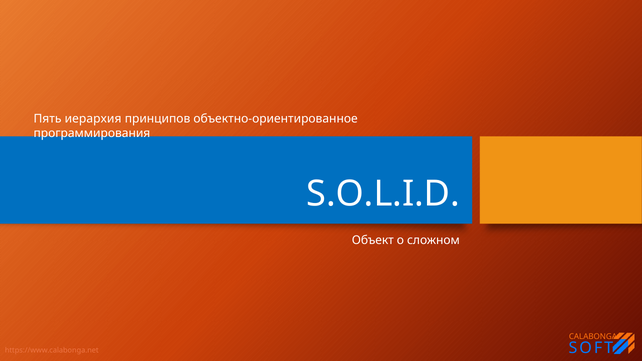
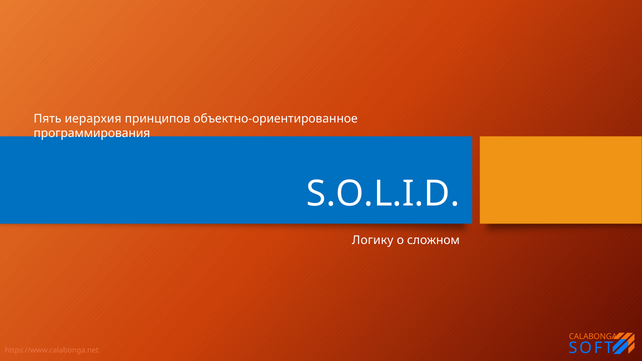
Объект: Объект -> Логику (373, 240)
